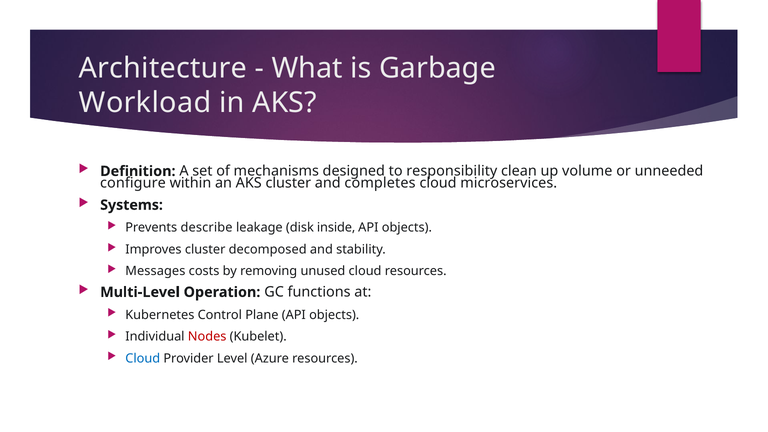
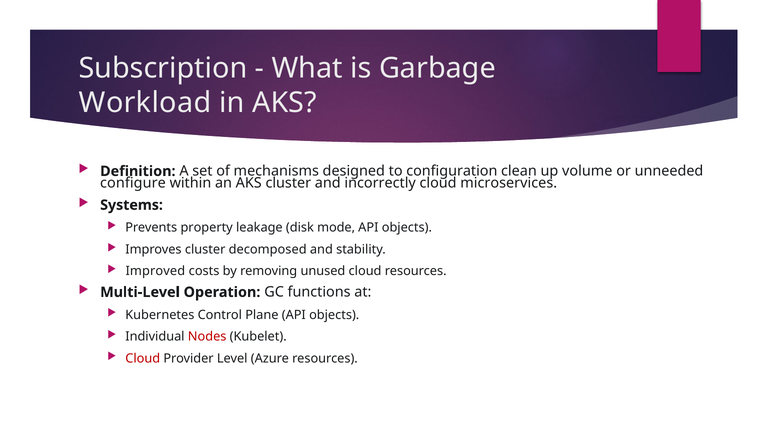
Architecture: Architecture -> Subscription (163, 68)
responsibility: responsibility -> configuration (452, 171)
completes: completes -> incorrectly (380, 183)
describe: describe -> property (207, 228)
inside: inside -> mode (336, 228)
Messages: Messages -> Improved (155, 271)
Cloud colour: blue -> red (143, 358)
